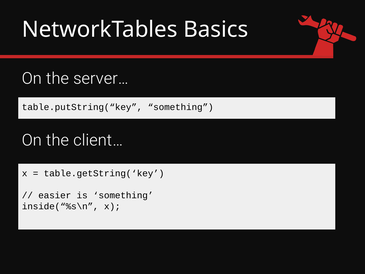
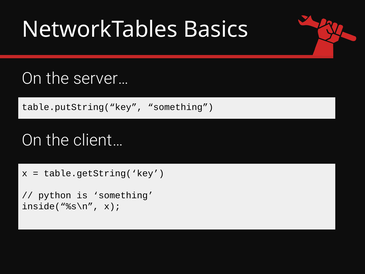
easier: easier -> python (55, 195)
